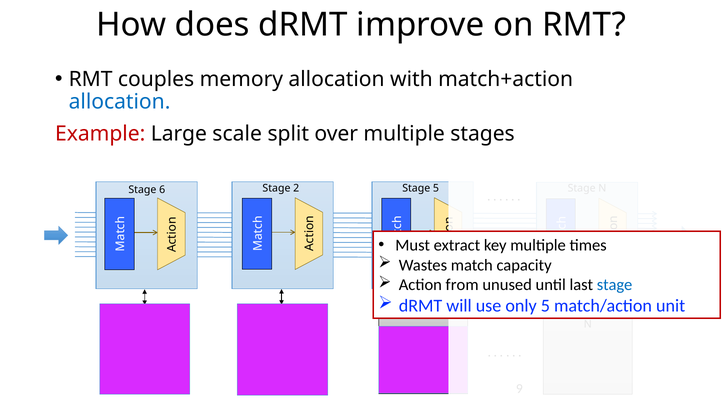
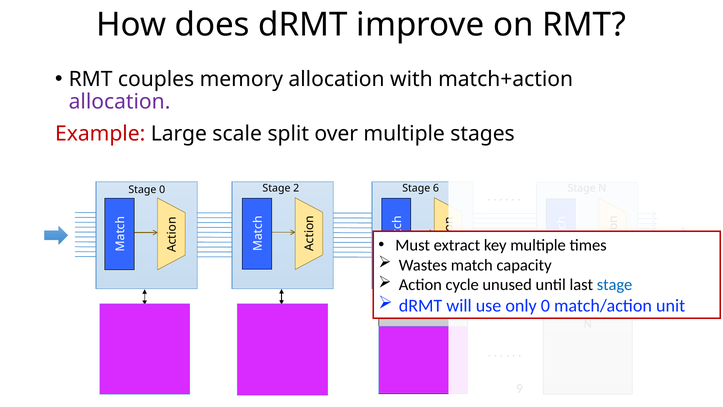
allocation colour: blue -> purple (120, 102)
Stage 6: 6 -> 0 (162, 190)
Stage 5: 5 -> 6 (436, 188)
from: from -> cycle (462, 285)
only 5: 5 -> 0 (545, 306)
